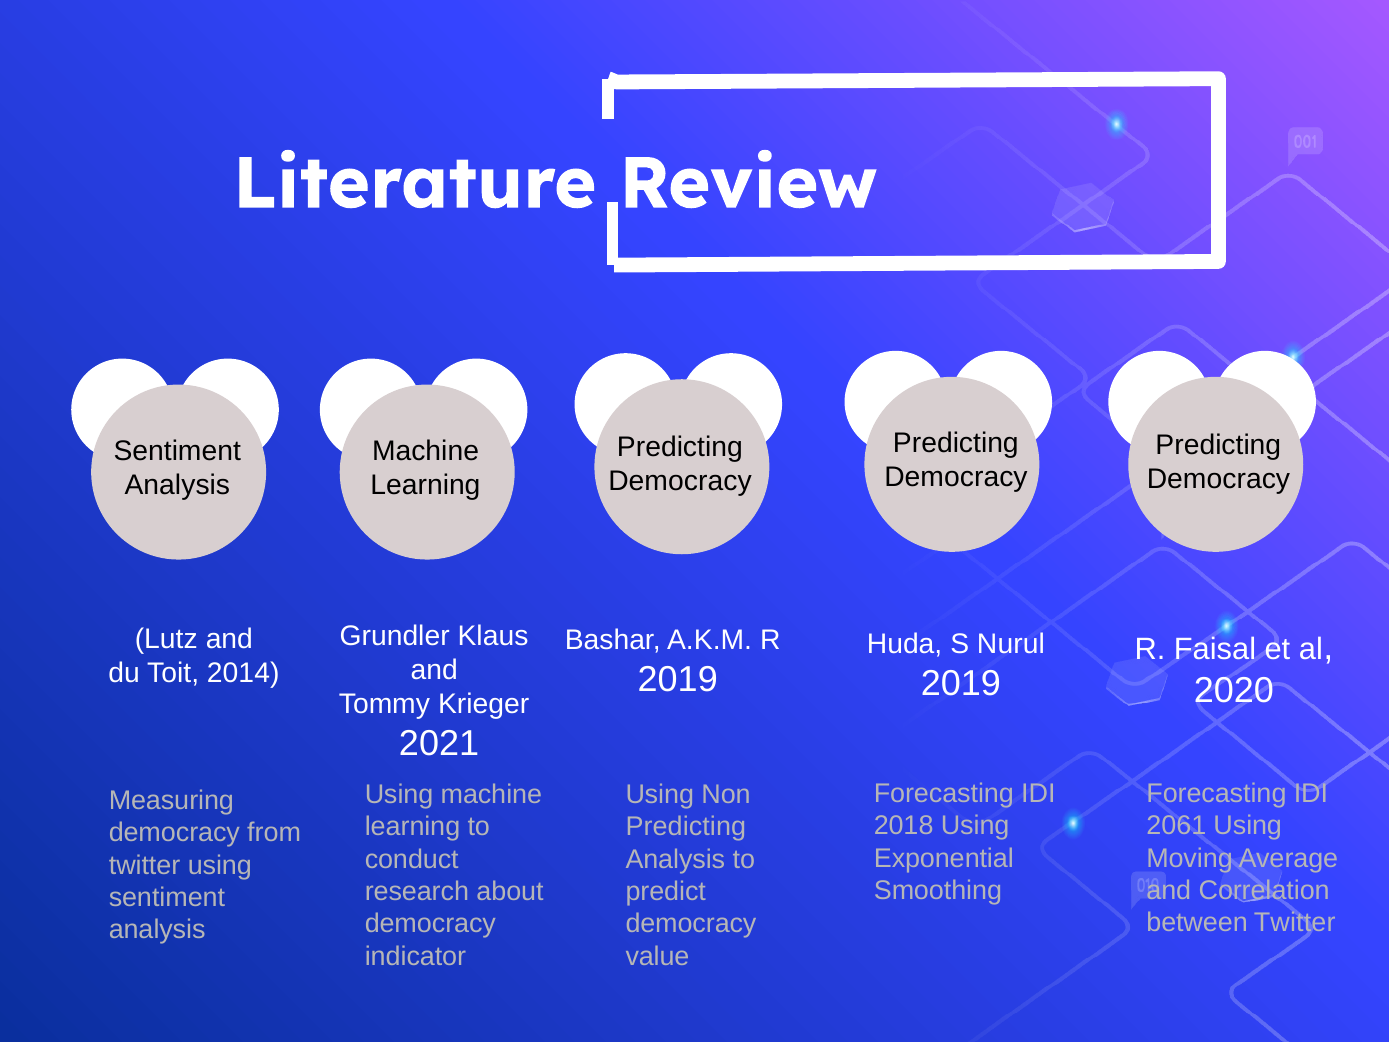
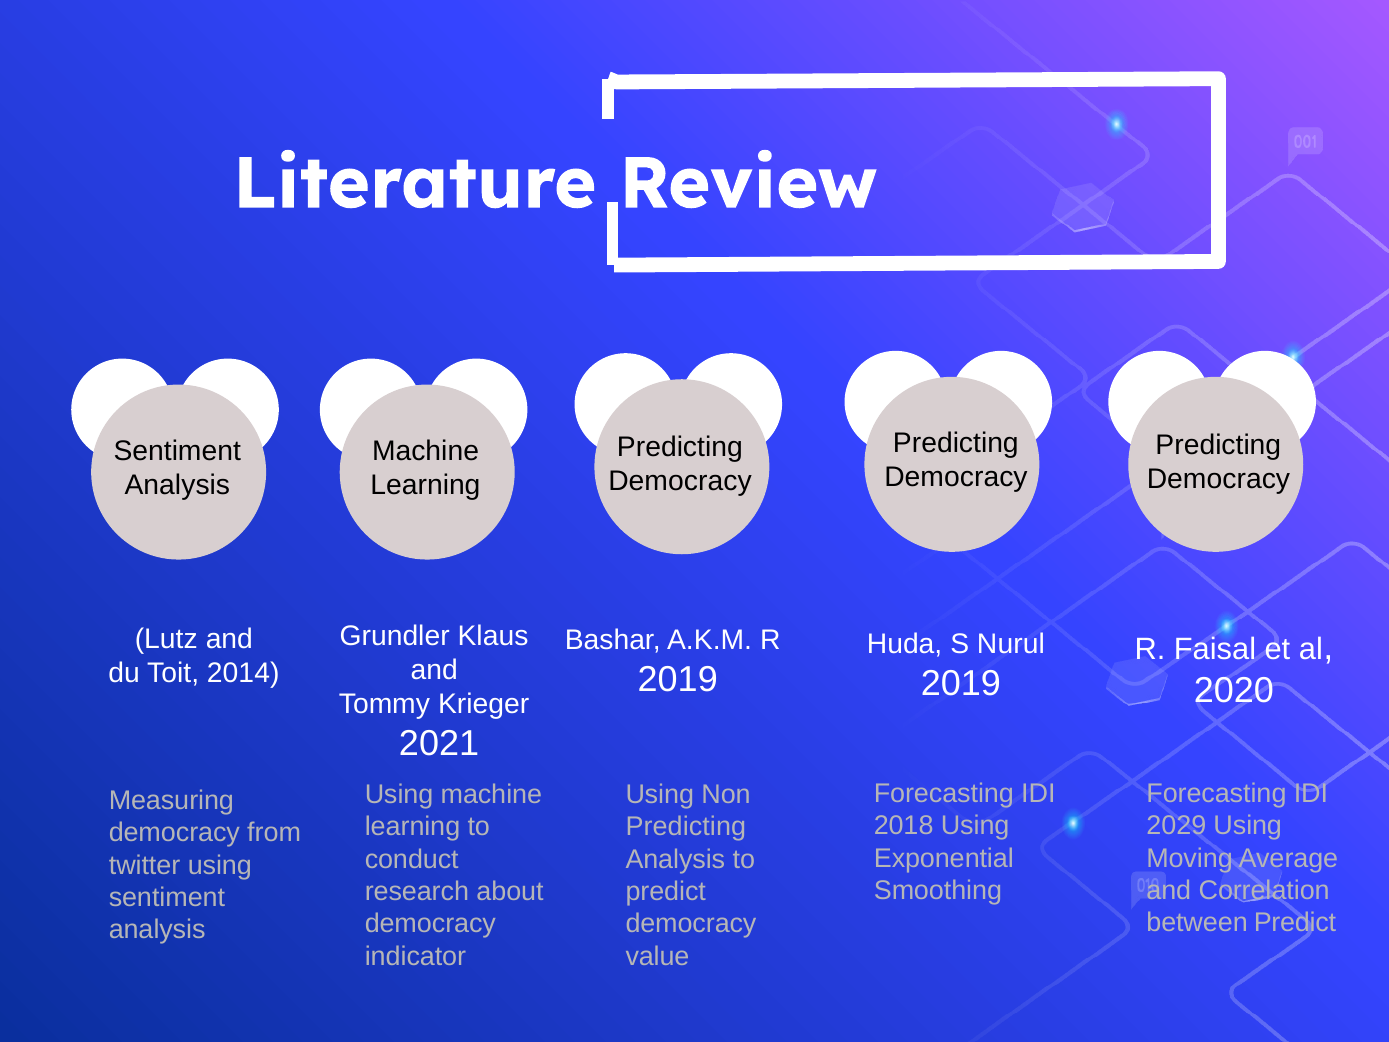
2061: 2061 -> 2029 (1176, 826)
between Twitter: Twitter -> Predict (1295, 923)
